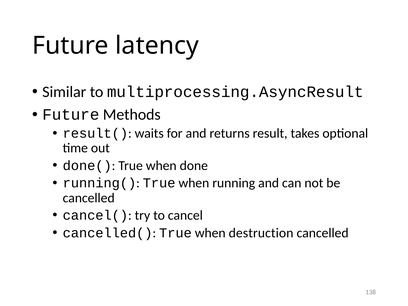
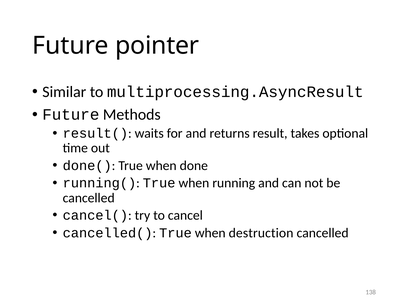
latency: latency -> pointer (157, 46)
